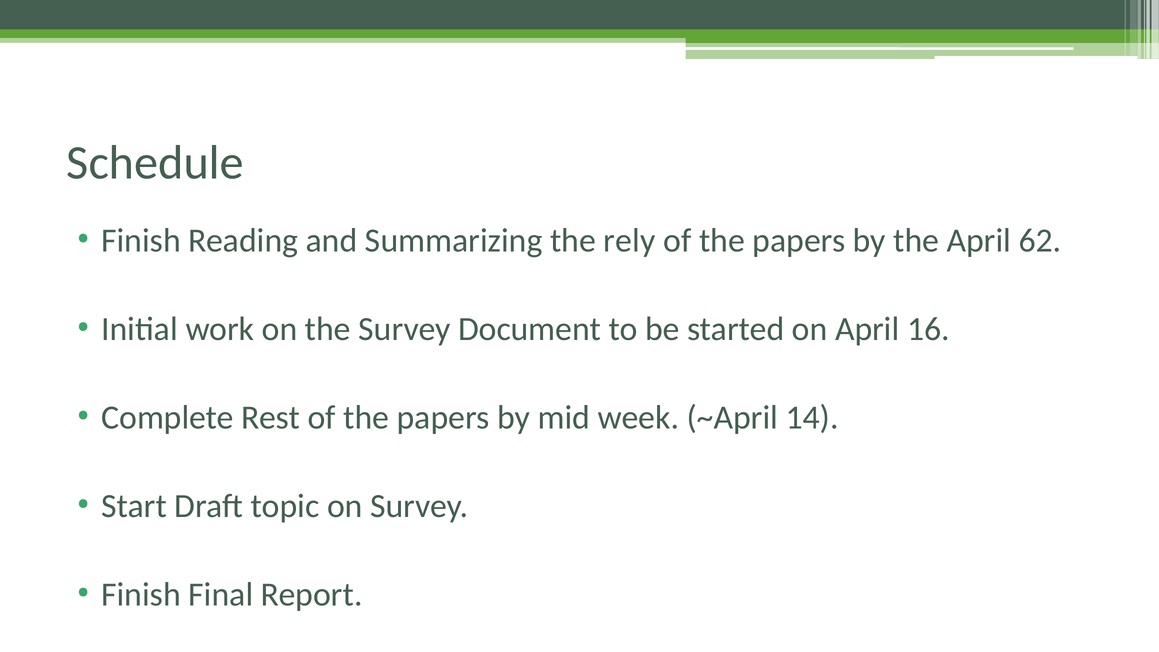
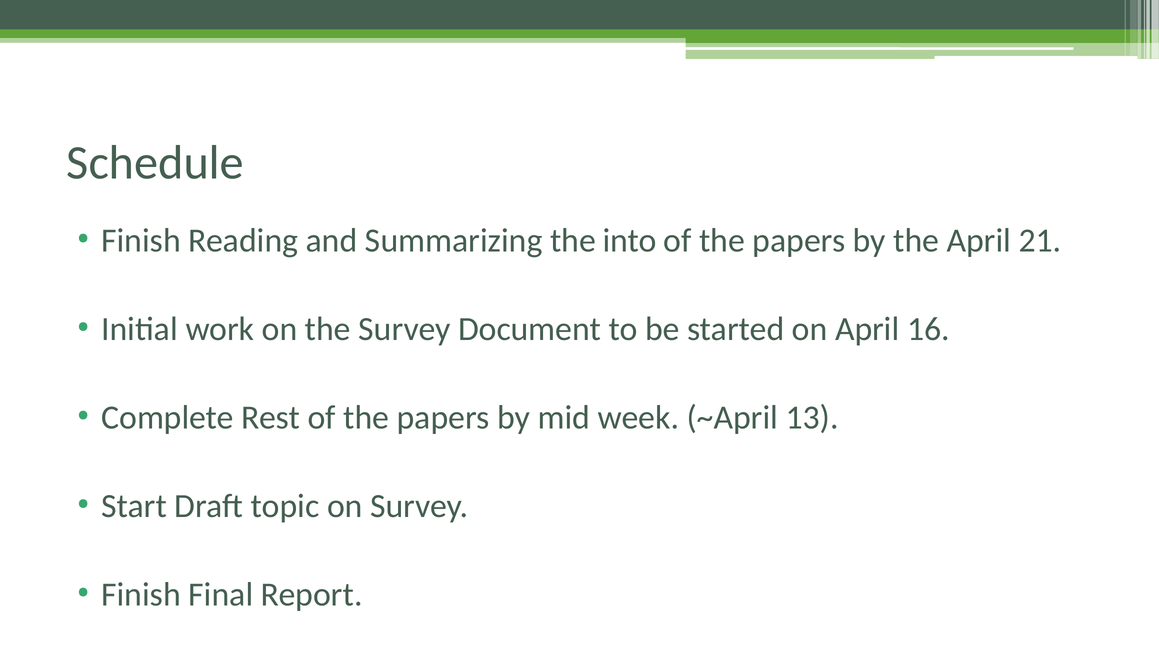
rely: rely -> into (630, 241)
62: 62 -> 21 (1040, 241)
14: 14 -> 13 (812, 418)
